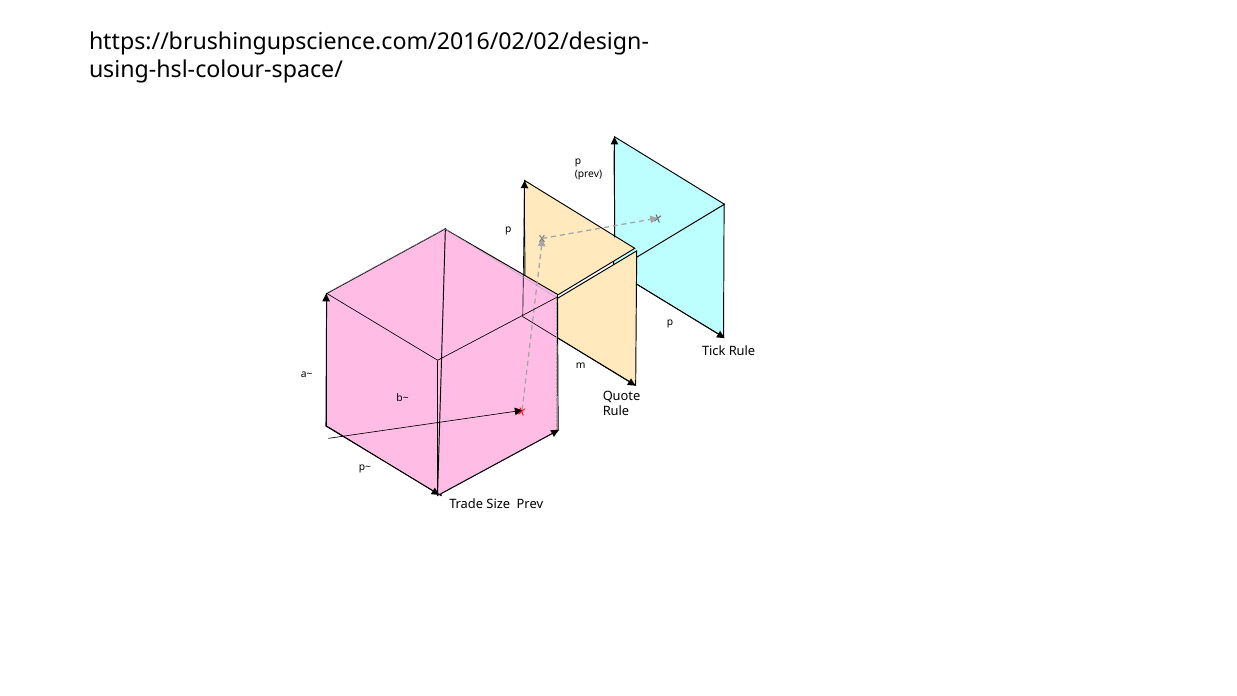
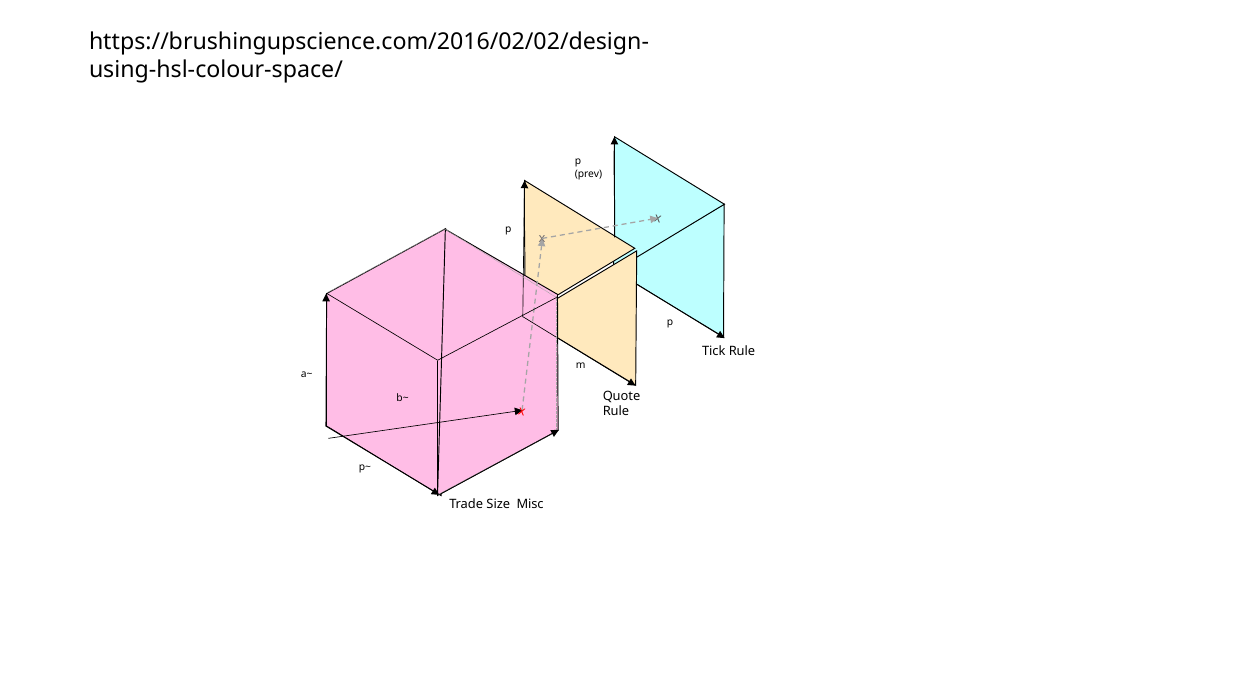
Size Prev: Prev -> Misc (530, 504)
